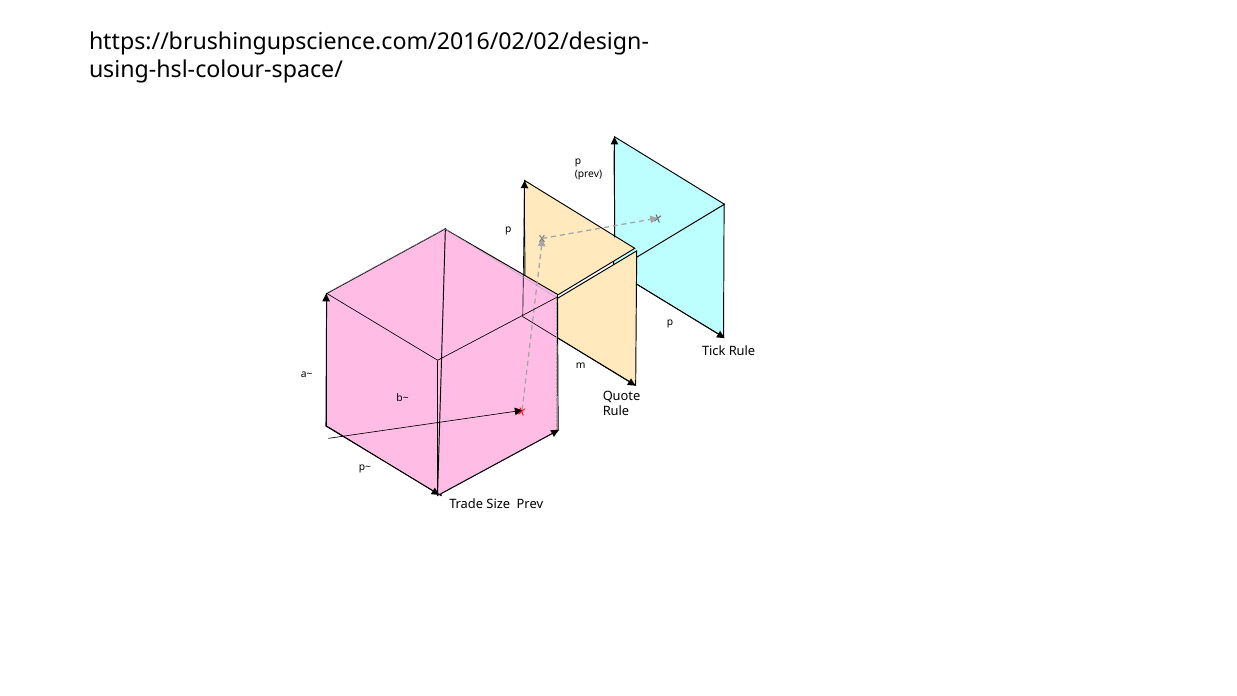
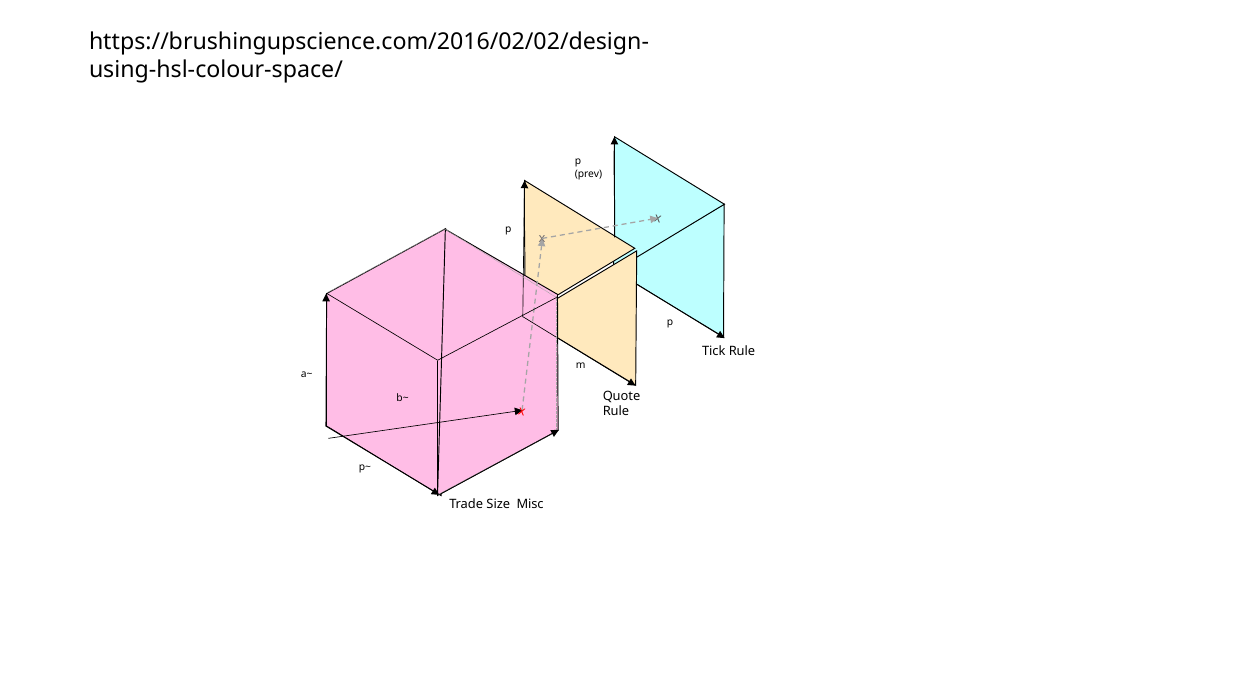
Size Prev: Prev -> Misc (530, 504)
